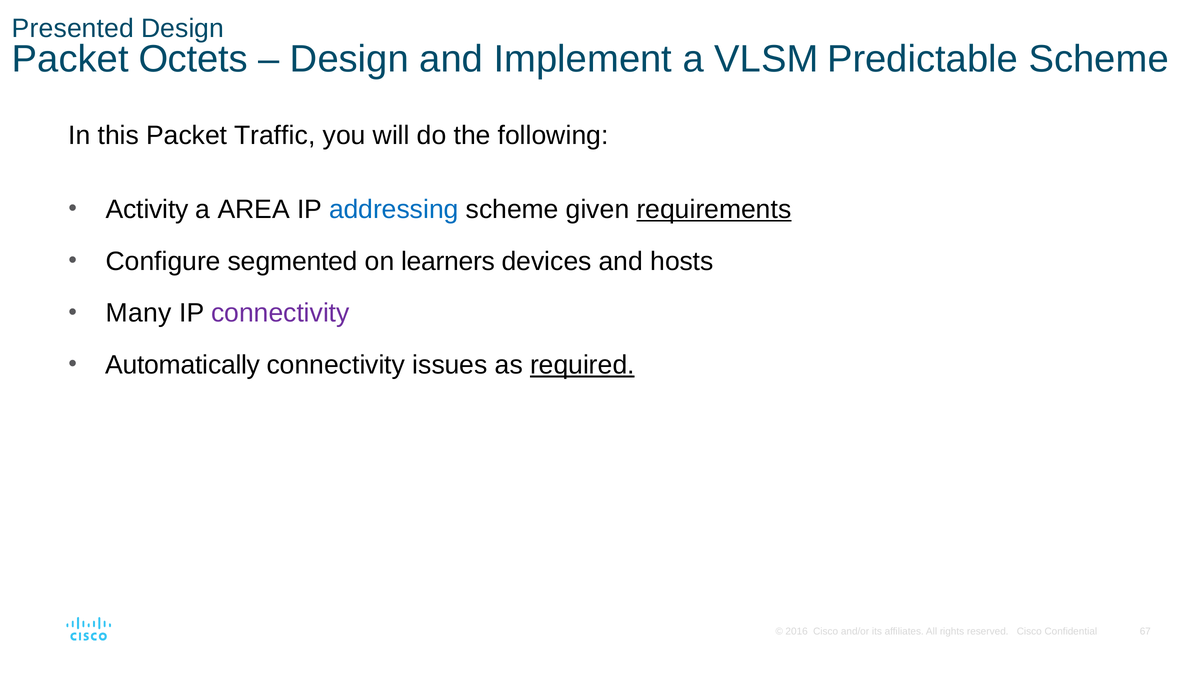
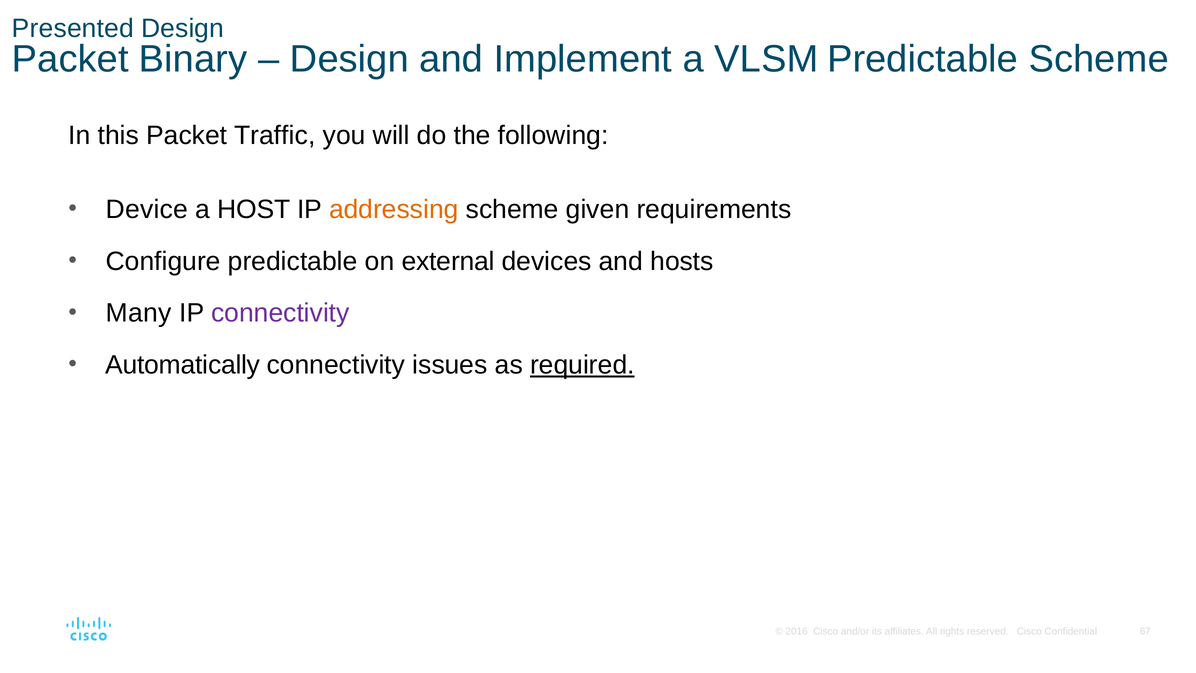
Octets: Octets -> Binary (193, 59)
Activity: Activity -> Device (147, 209)
AREA: AREA -> HOST (254, 209)
addressing colour: blue -> orange (394, 209)
requirements underline: present -> none (714, 209)
Configure segmented: segmented -> predictable (293, 261)
learners: learners -> external (448, 261)
